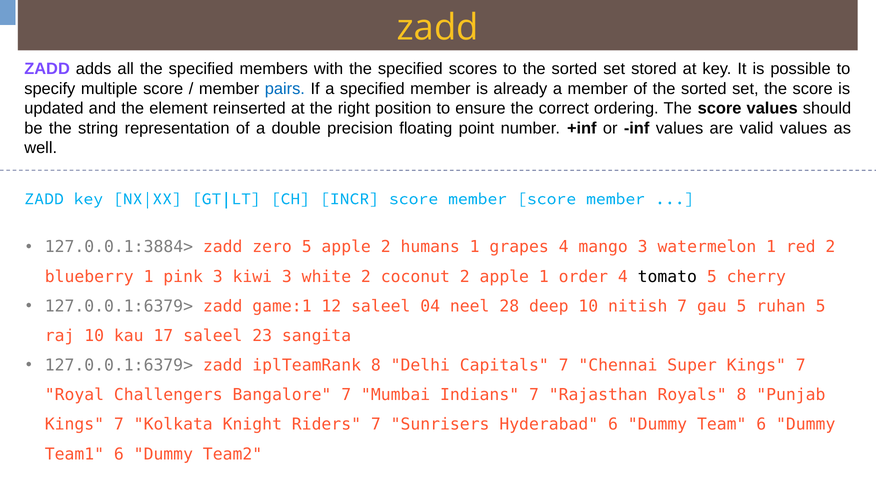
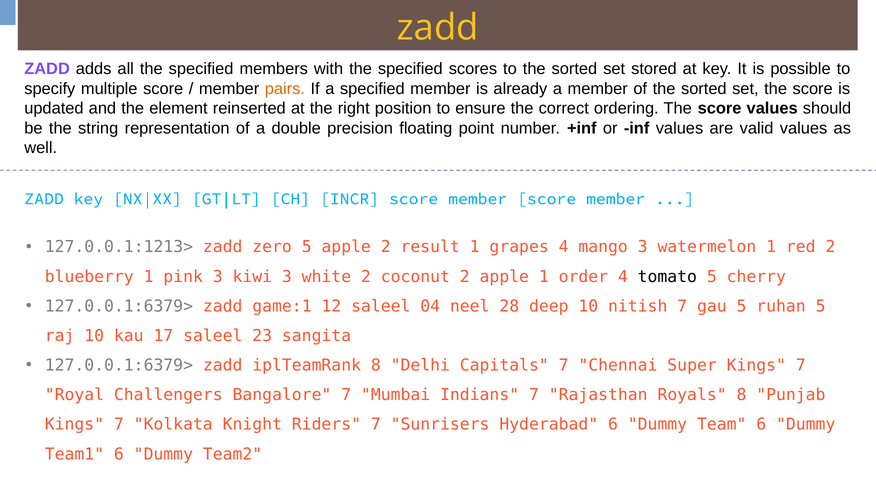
pairs colour: blue -> orange (285, 89)
127.0.0.1:3884>: 127.0.0.1:3884> -> 127.0.0.1:1213> (119, 247)
humans: humans -> result (430, 247)
